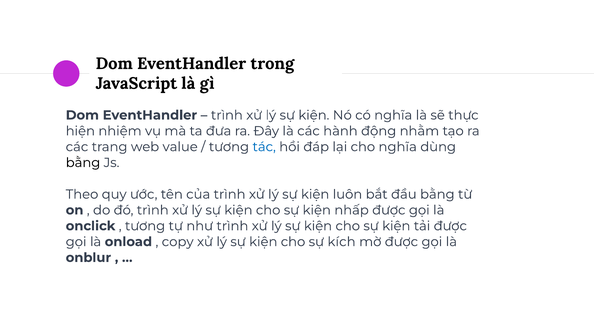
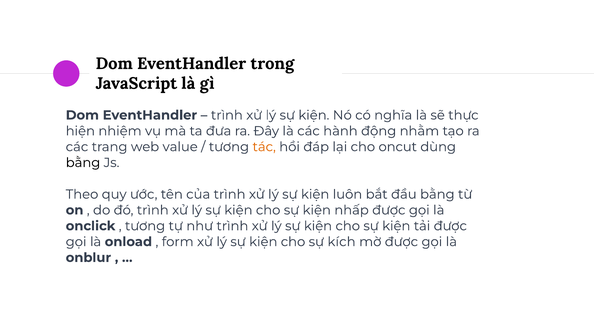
tác colour: blue -> orange (264, 147)
cho nghĩa: nghĩa -> oncut (398, 147)
copy: copy -> form (178, 242)
